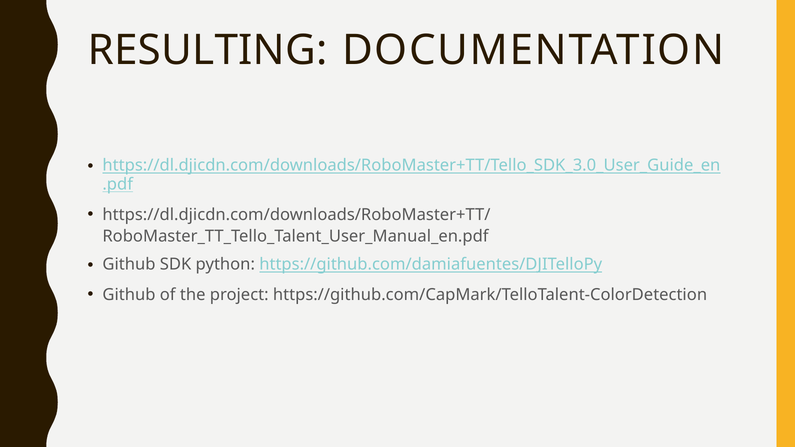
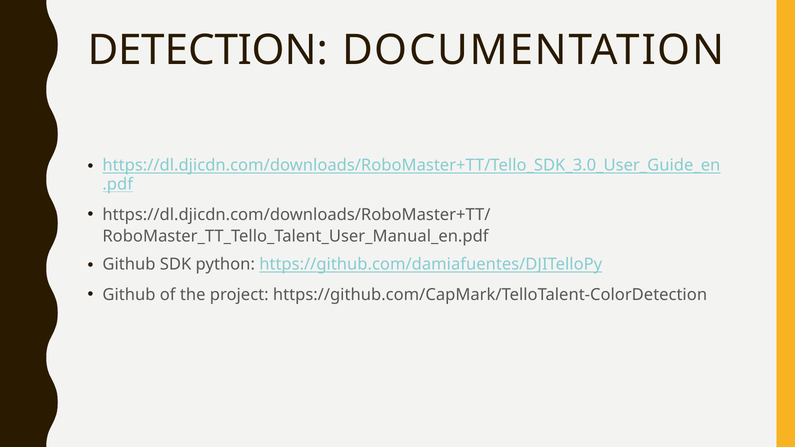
RESULTING: RESULTING -> DETECTION (208, 50)
